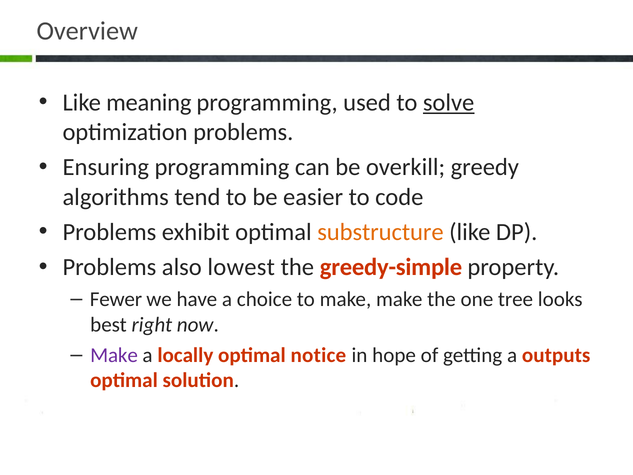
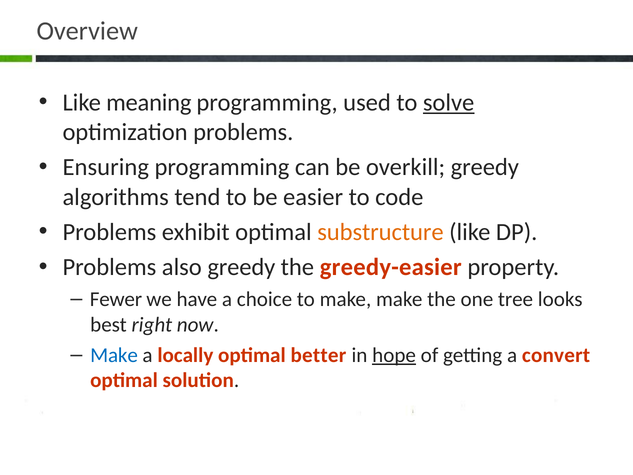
also lowest: lowest -> greedy (241, 267)
greedy-simple: greedy-simple -> greedy-easier (391, 267)
Make colour: purple -> blue (114, 355)
notice: notice -> better (318, 355)
hope underline: none -> present (394, 355)
outputs: outputs -> convert (556, 355)
